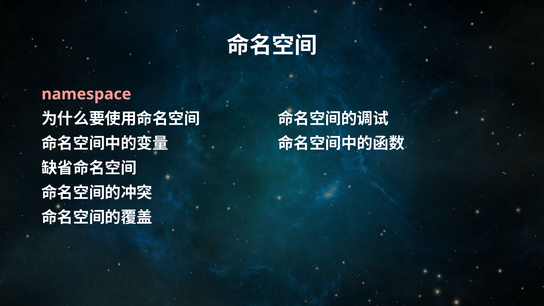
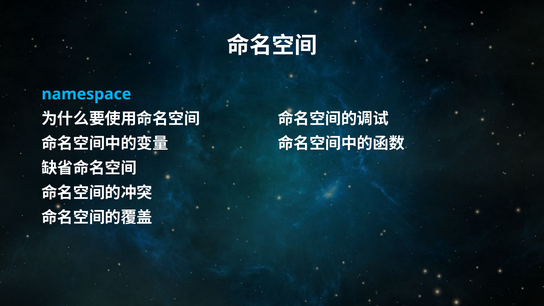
namespace colour: pink -> light blue (86, 94)
